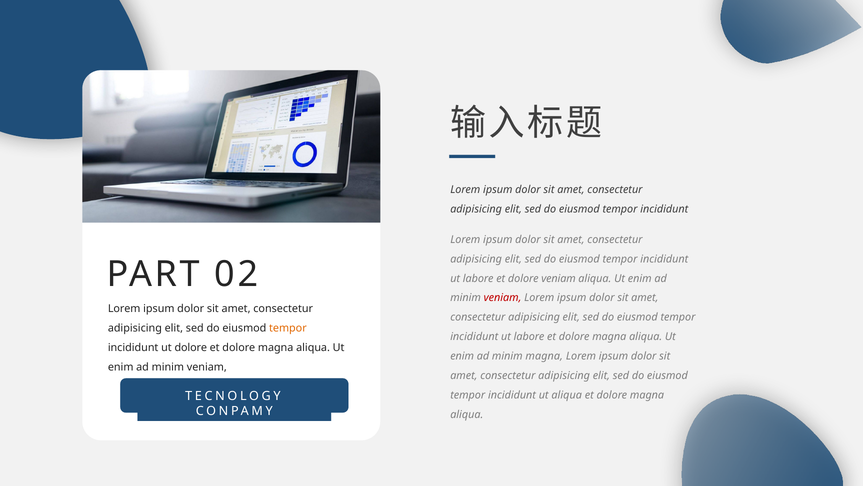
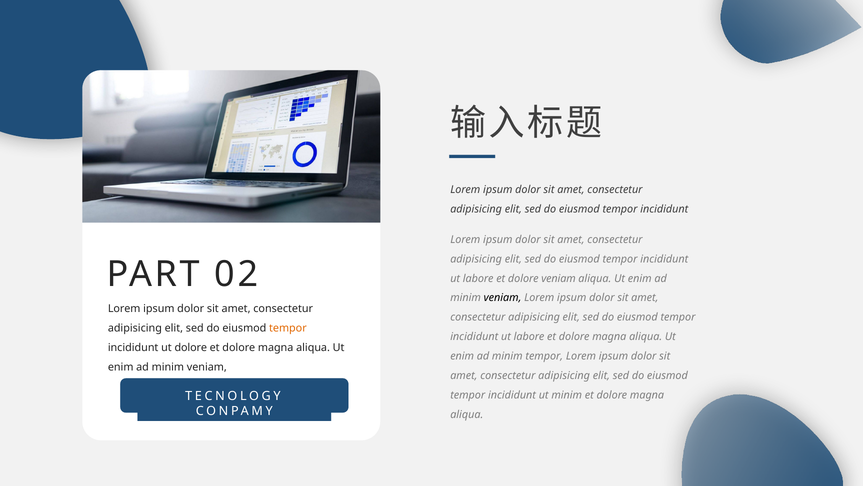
veniam colour: red -> black (503, 298)
minim magna: magna -> tempor (544, 356)
ut aliqua: aliqua -> minim (567, 395)
